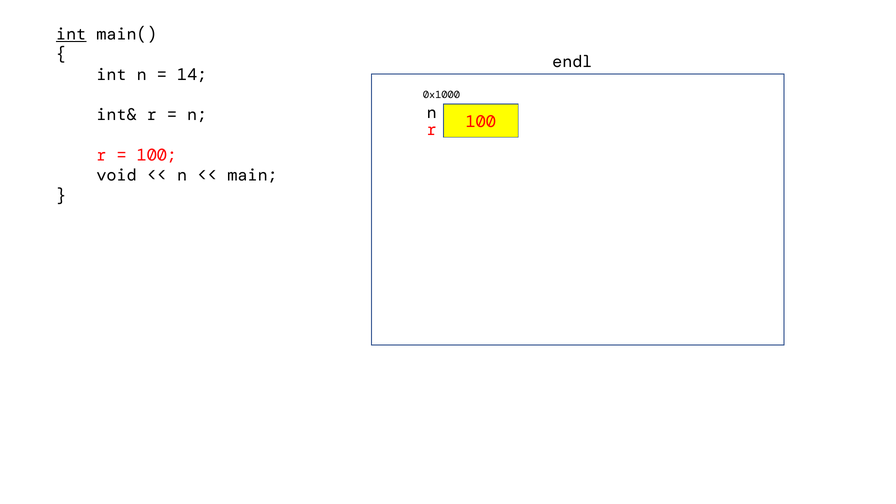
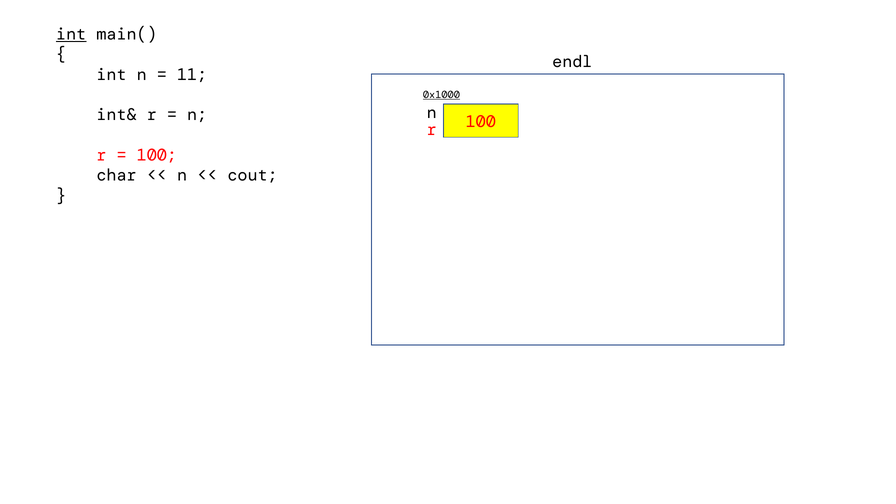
14: 14 -> 11 (192, 75)
0x1000 underline: none -> present (441, 95)
void: void -> char (117, 175)
main: main -> cout (253, 175)
